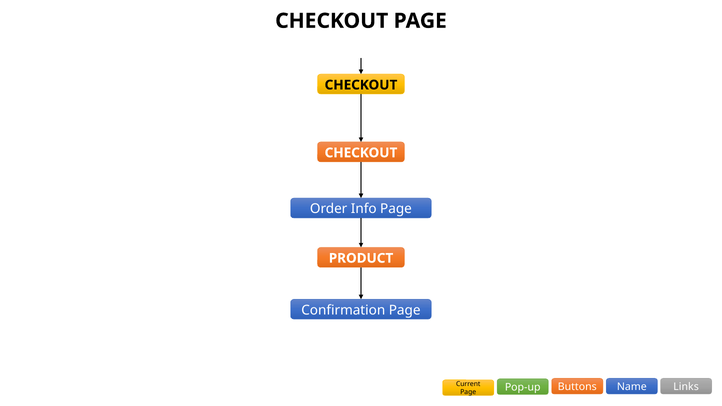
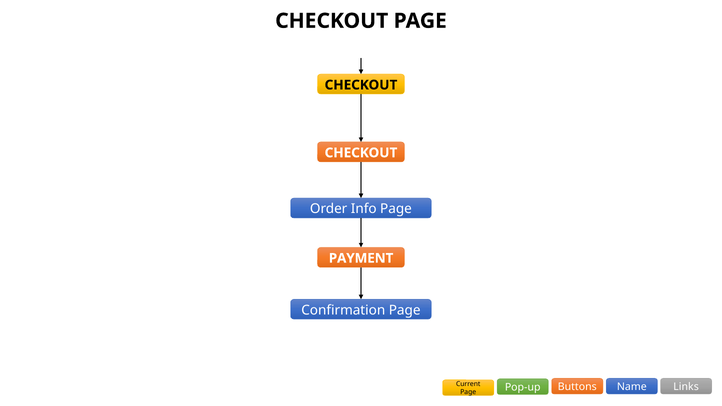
PRODUCT: PRODUCT -> PAYMENT (361, 258)
